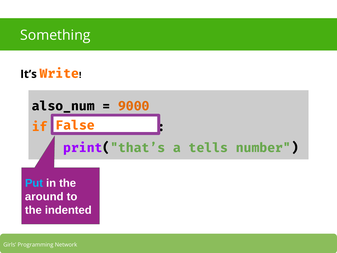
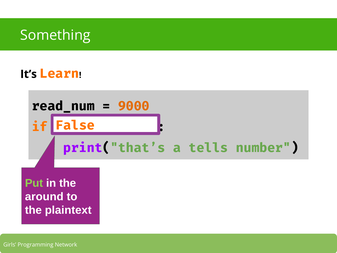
Write: Write -> Learn (59, 73)
also_num: also_num -> read_num (63, 106)
Put colour: light blue -> light green (34, 183)
indented: indented -> plaintext (68, 210)
